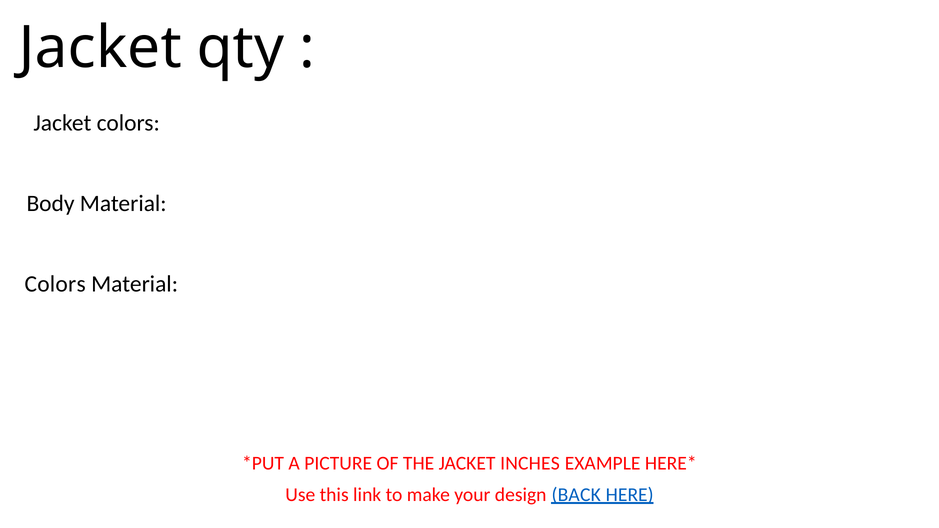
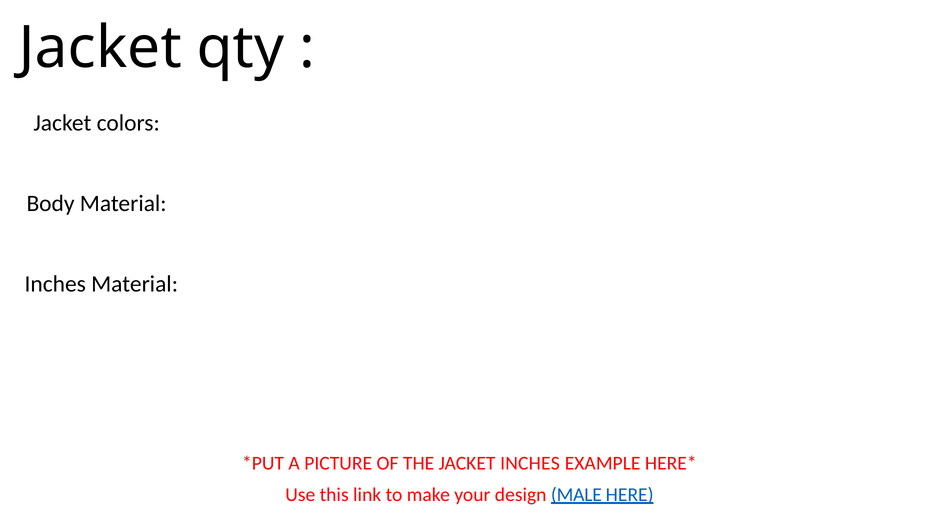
Colors: Colors -> Inches (55, 284)
BACK: BACK -> MALE (576, 495)
